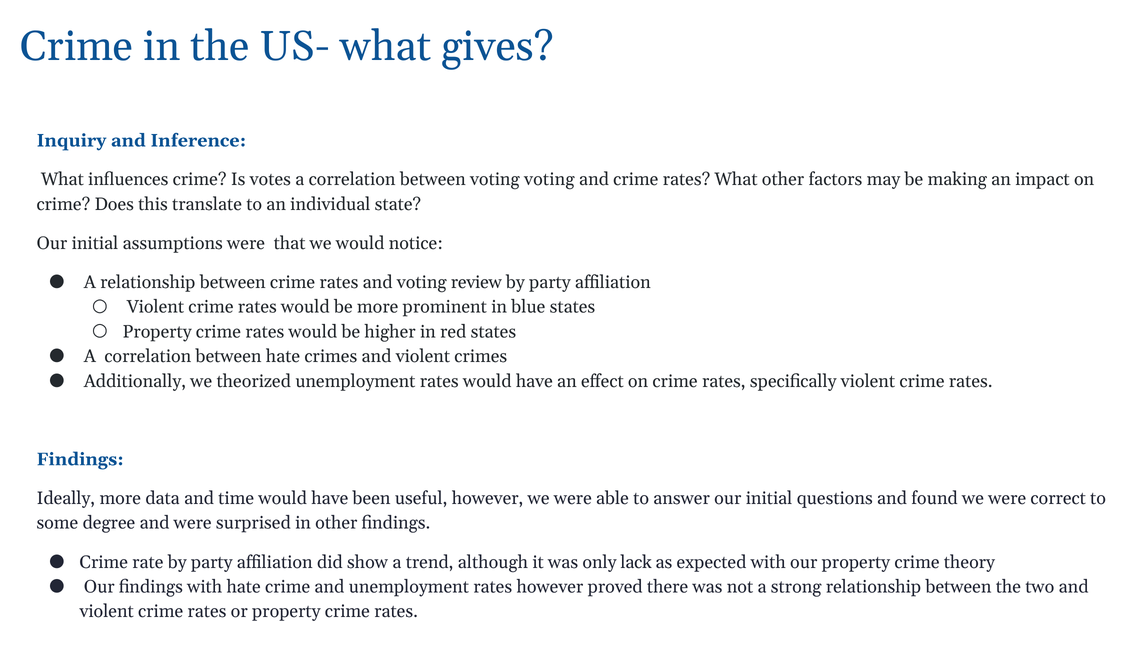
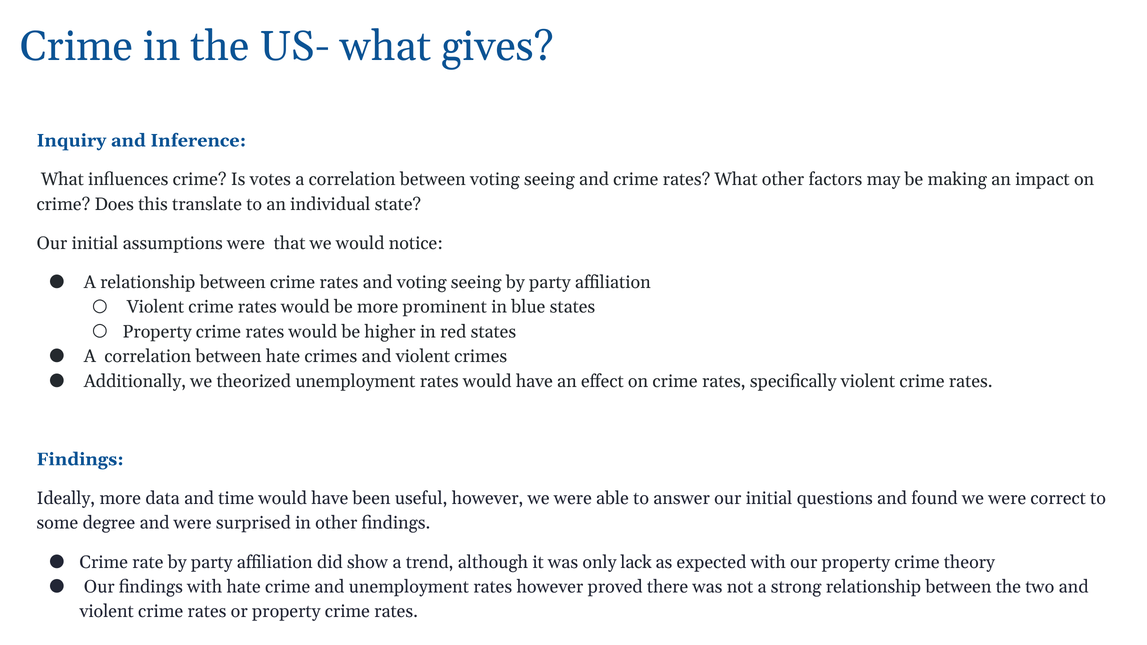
between voting voting: voting -> seeing (549, 180)
and voting review: review -> seeing (476, 282)
